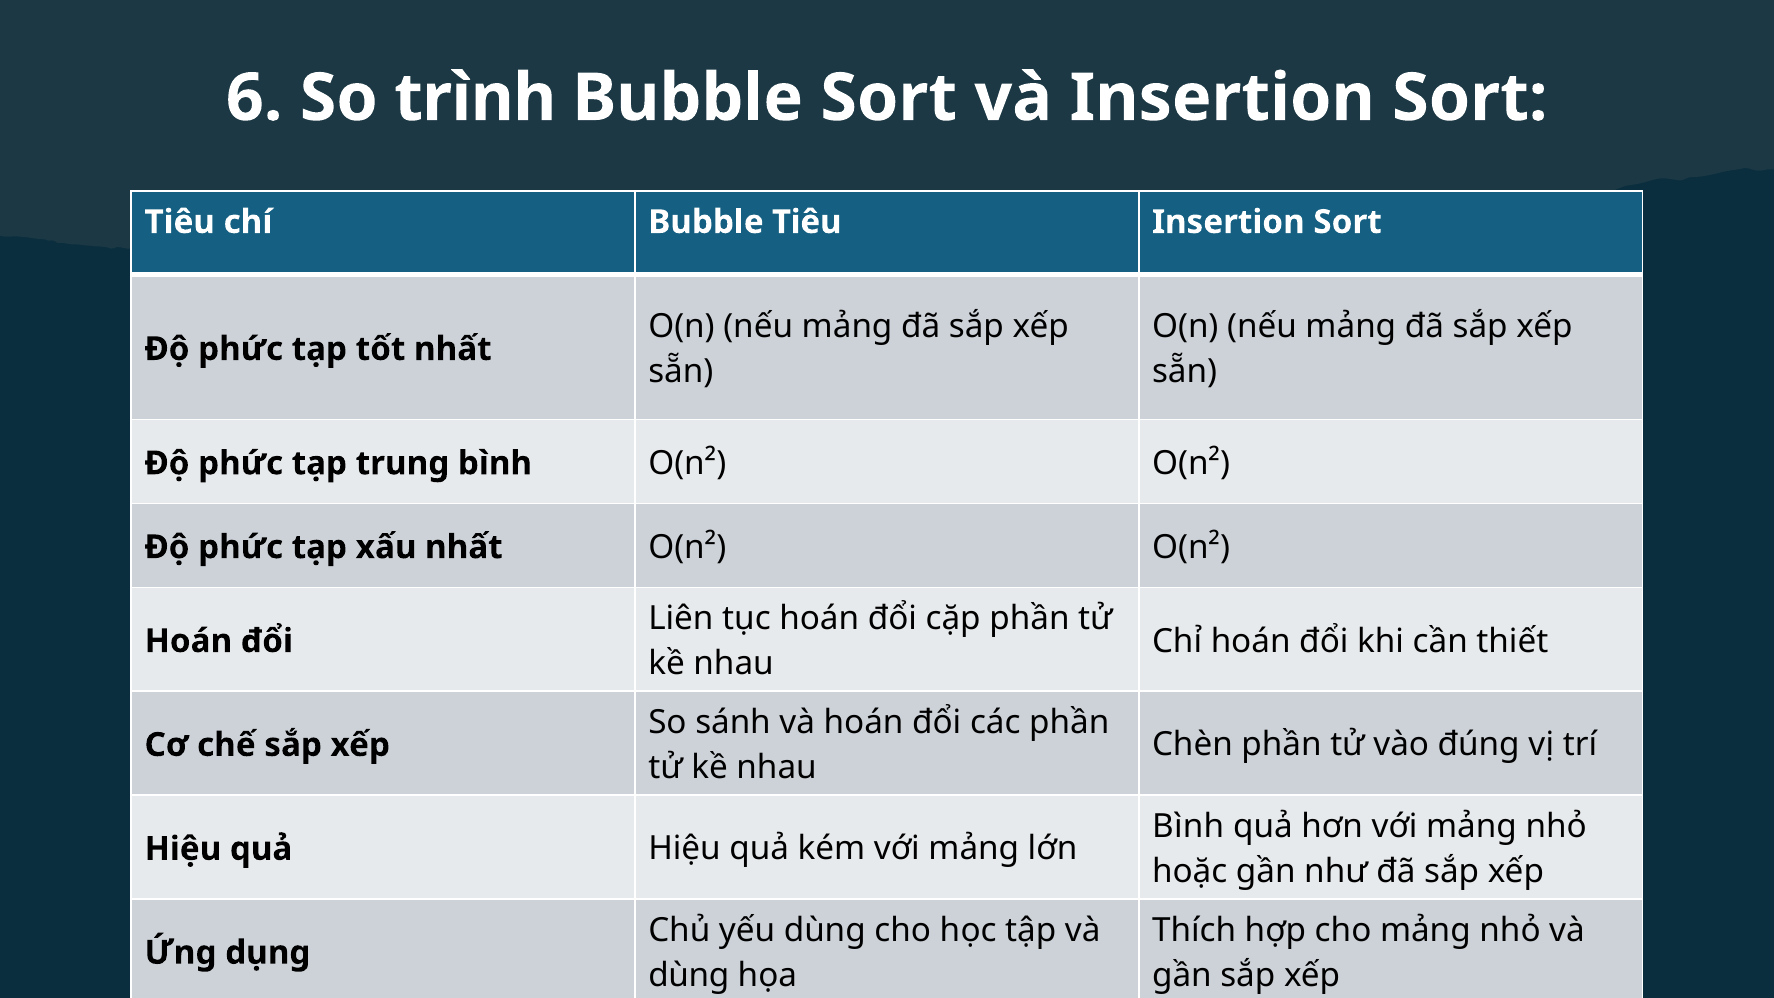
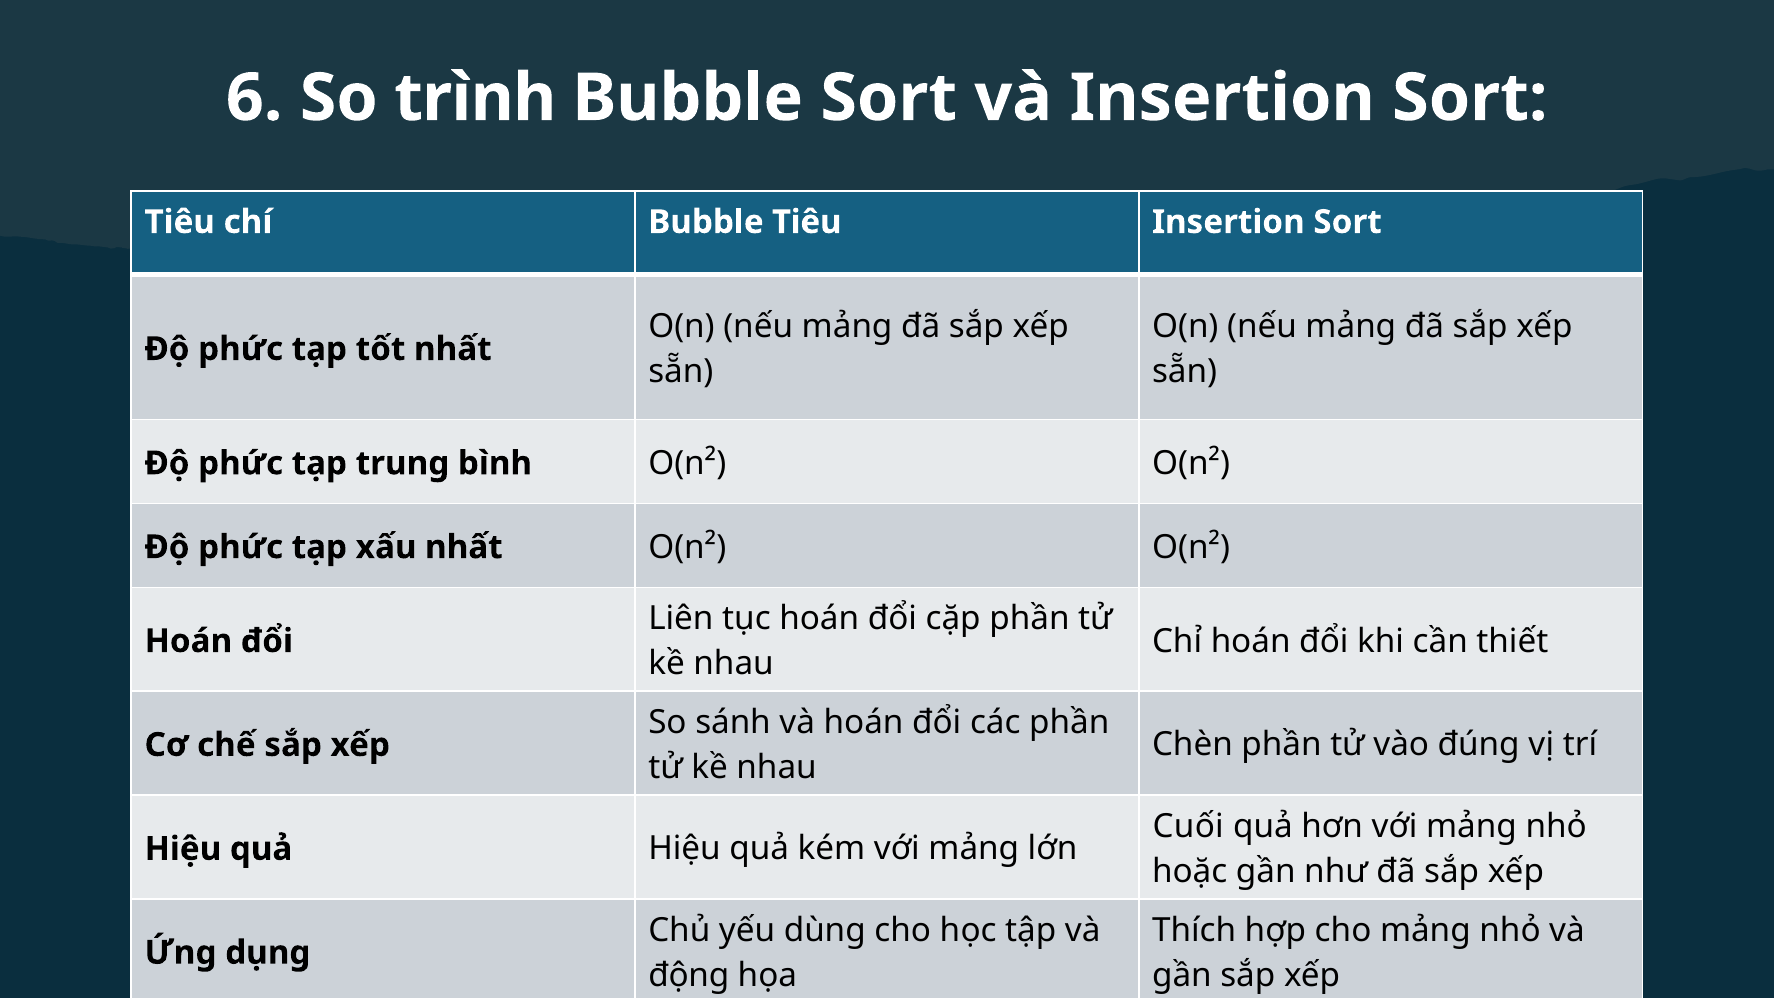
Bình: Bình -> Cuối (1188, 826)
dùng: dùng -> động (689, 975)
